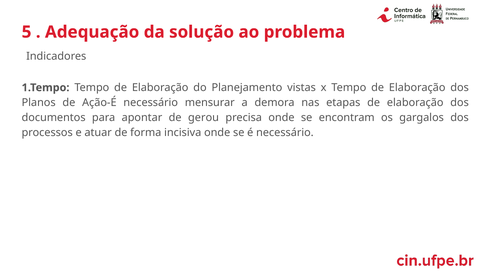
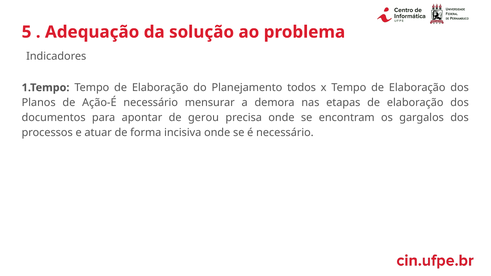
vistas: vistas -> todos (302, 88)
